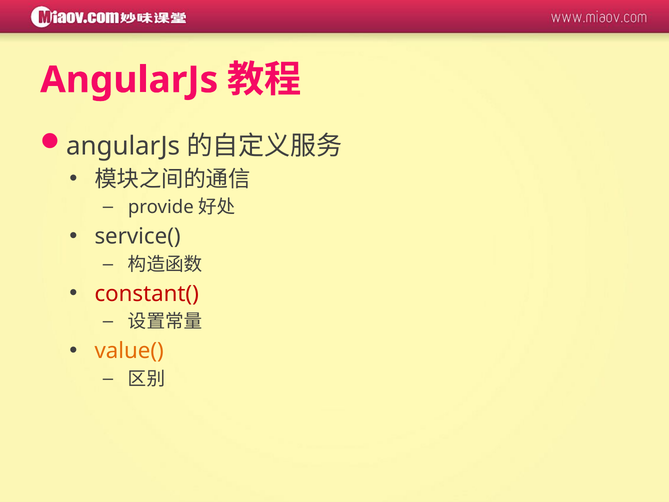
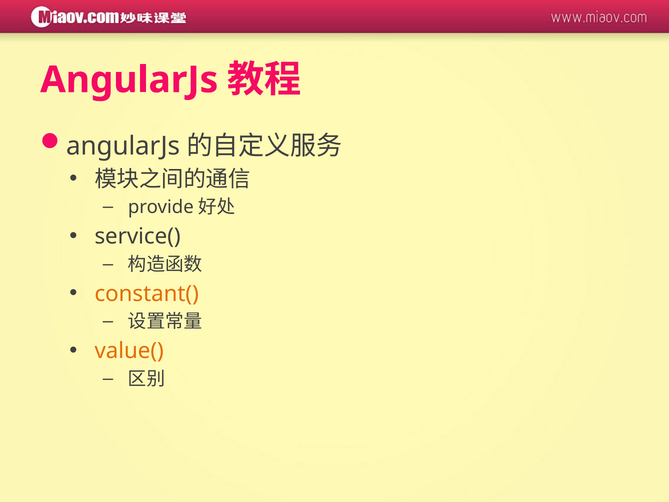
constant( colour: red -> orange (147, 294)
